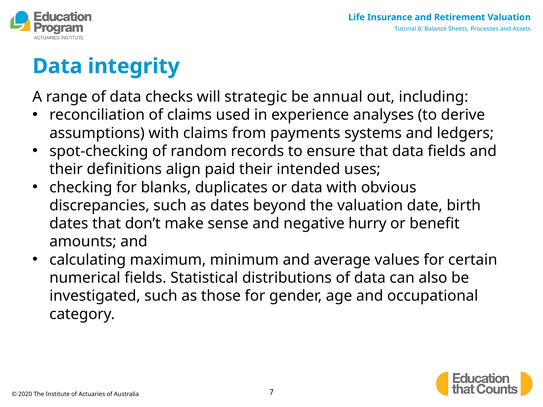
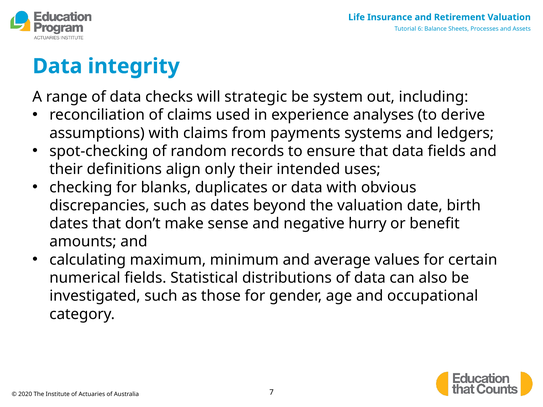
annual: annual -> system (338, 97)
paid: paid -> only (220, 169)
